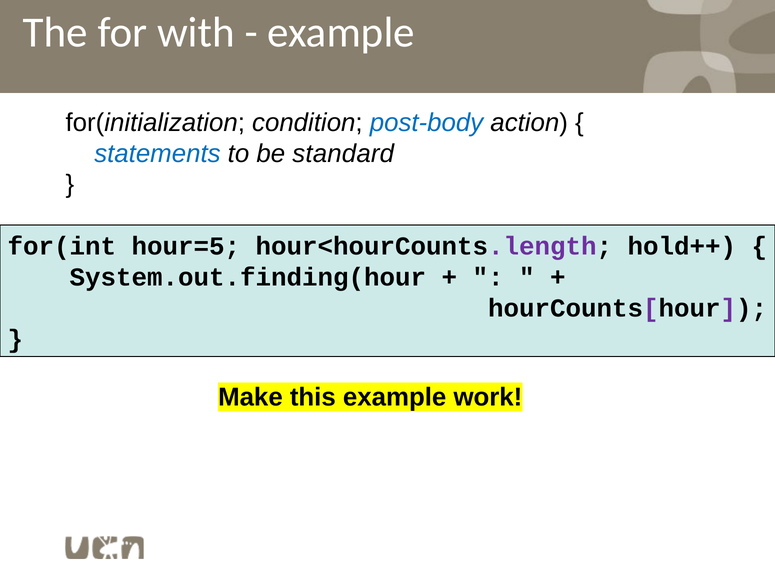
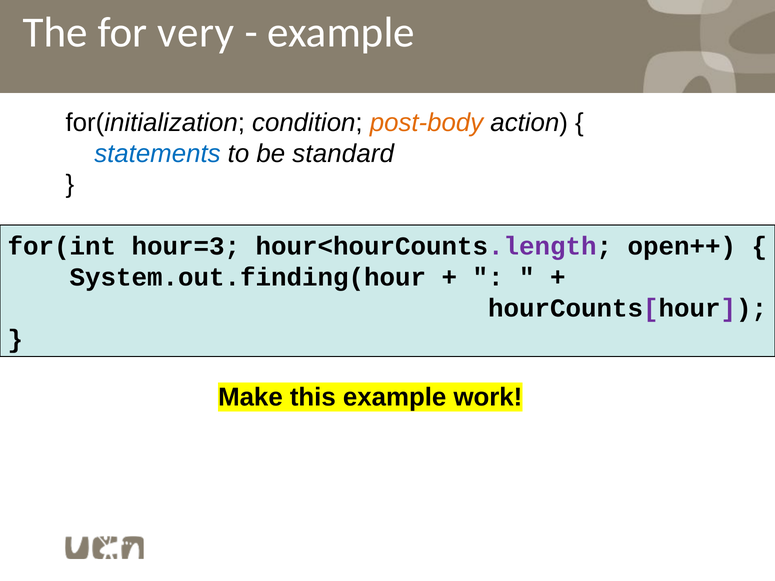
with: with -> very (196, 33)
post-body colour: blue -> orange (427, 123)
hour=5: hour=5 -> hour=3 (186, 246)
hold++: hold++ -> open++ (682, 246)
